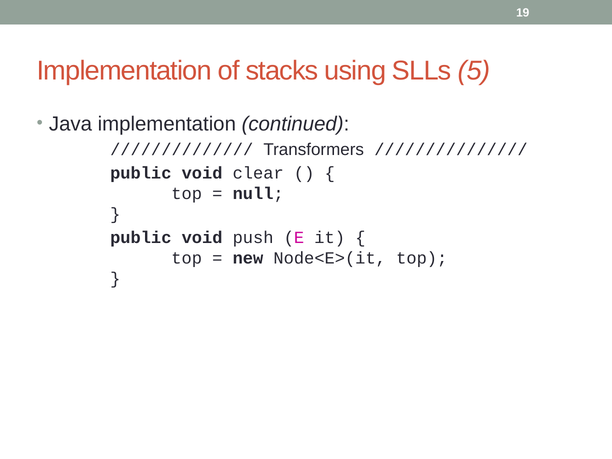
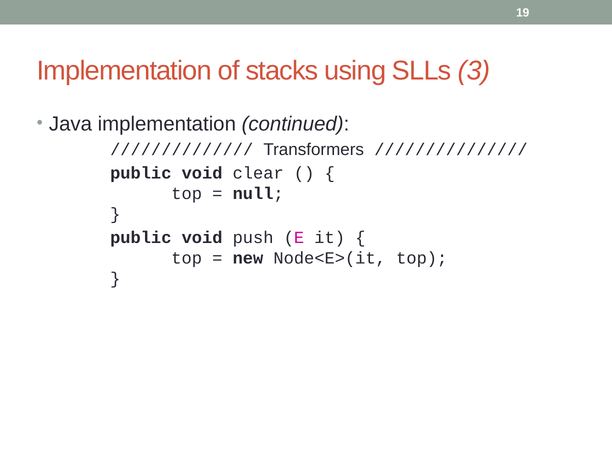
5: 5 -> 3 (474, 71)
